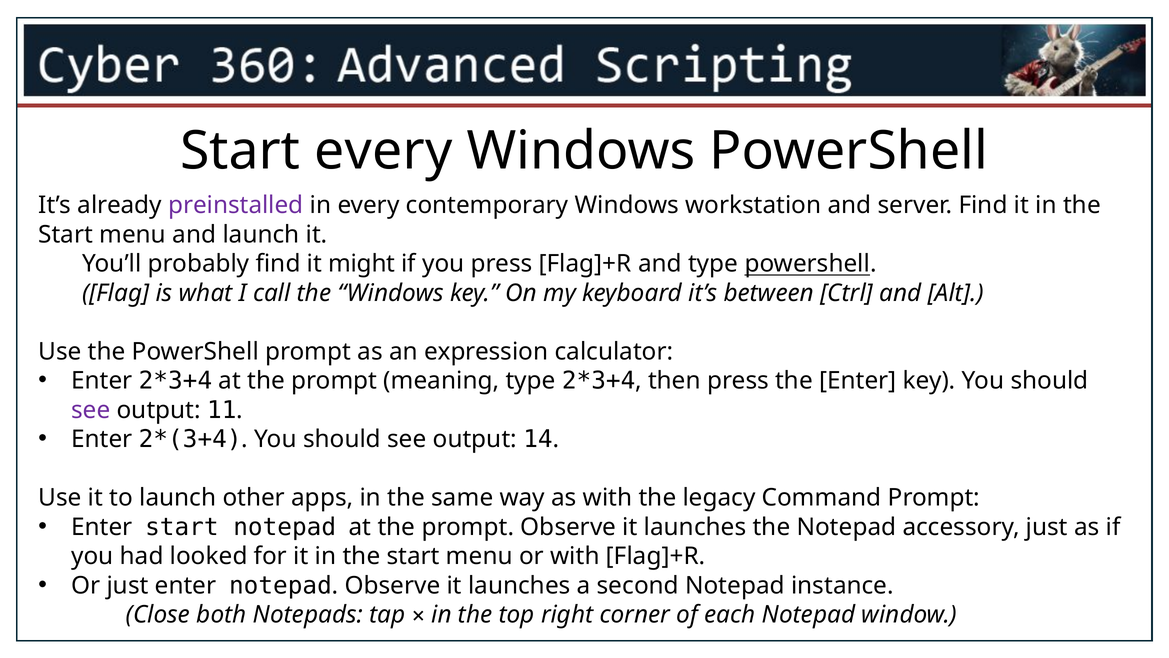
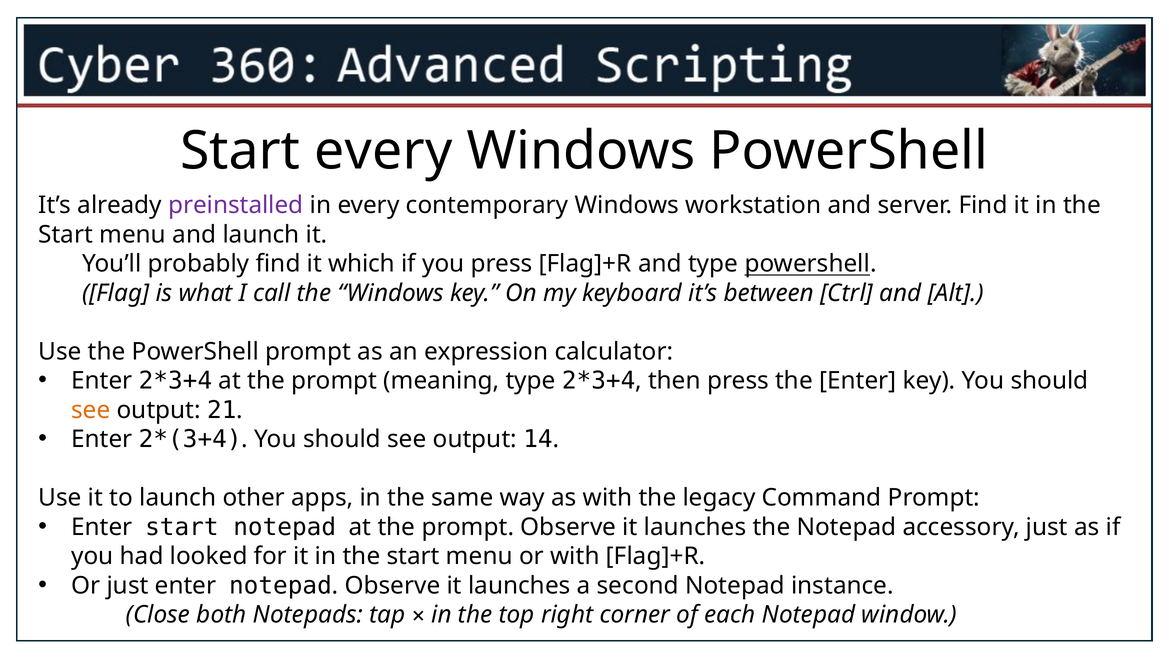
might: might -> which (362, 264)
see colour: purple -> orange (91, 410)
11: 11 -> 21 (222, 410)
